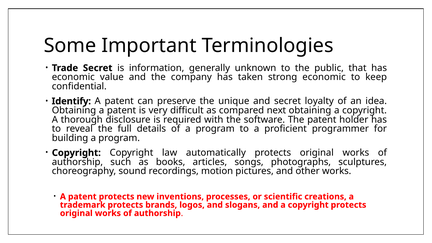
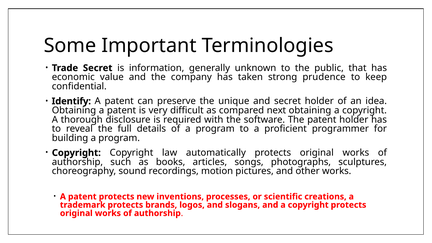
strong economic: economic -> prudence (324, 77)
secret loyalty: loyalty -> holder (319, 101)
